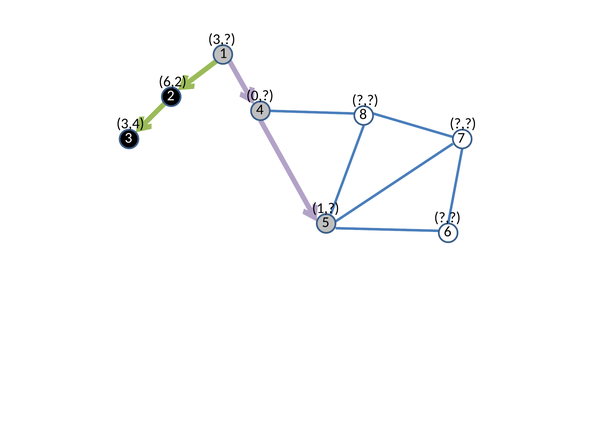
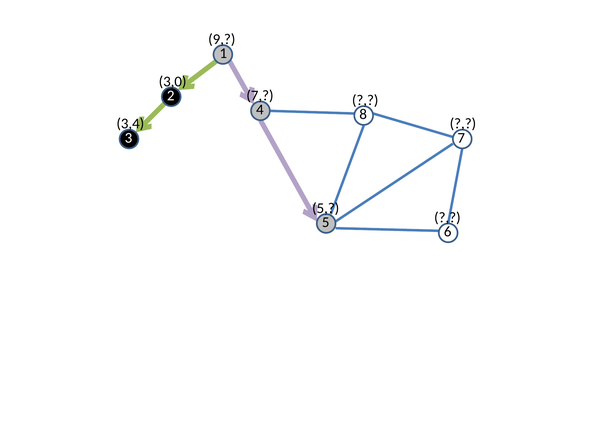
3: 3 -> 9 (222, 39)
6,2: 6,2 -> 3,0 (173, 82)
0: 0 -> 7 (260, 96)
1: 1 -> 5 (326, 208)
